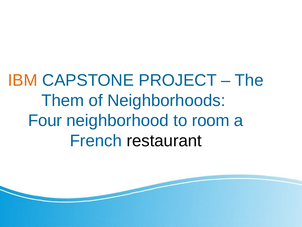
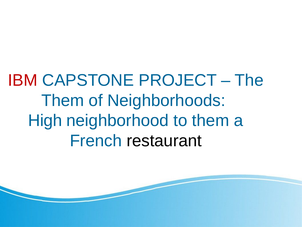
IBM colour: orange -> red (23, 80)
Four: Four -> High (45, 120)
to room: room -> them (211, 120)
